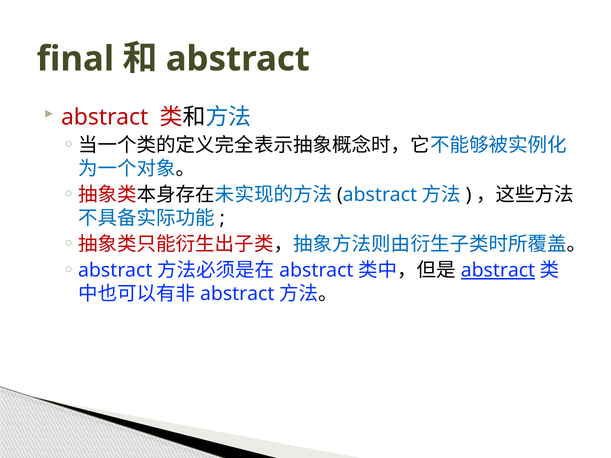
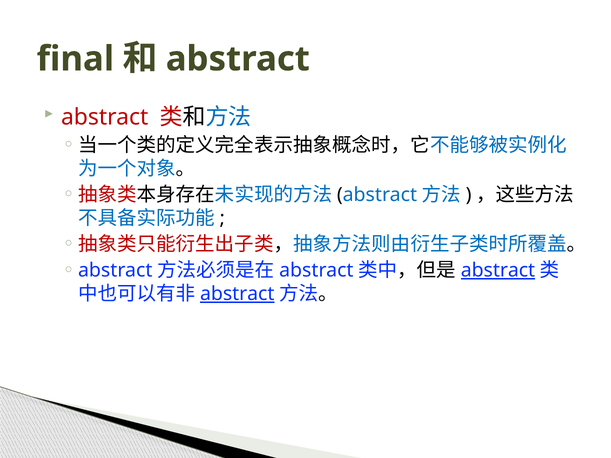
abstract underline: none -> present (237, 294)
